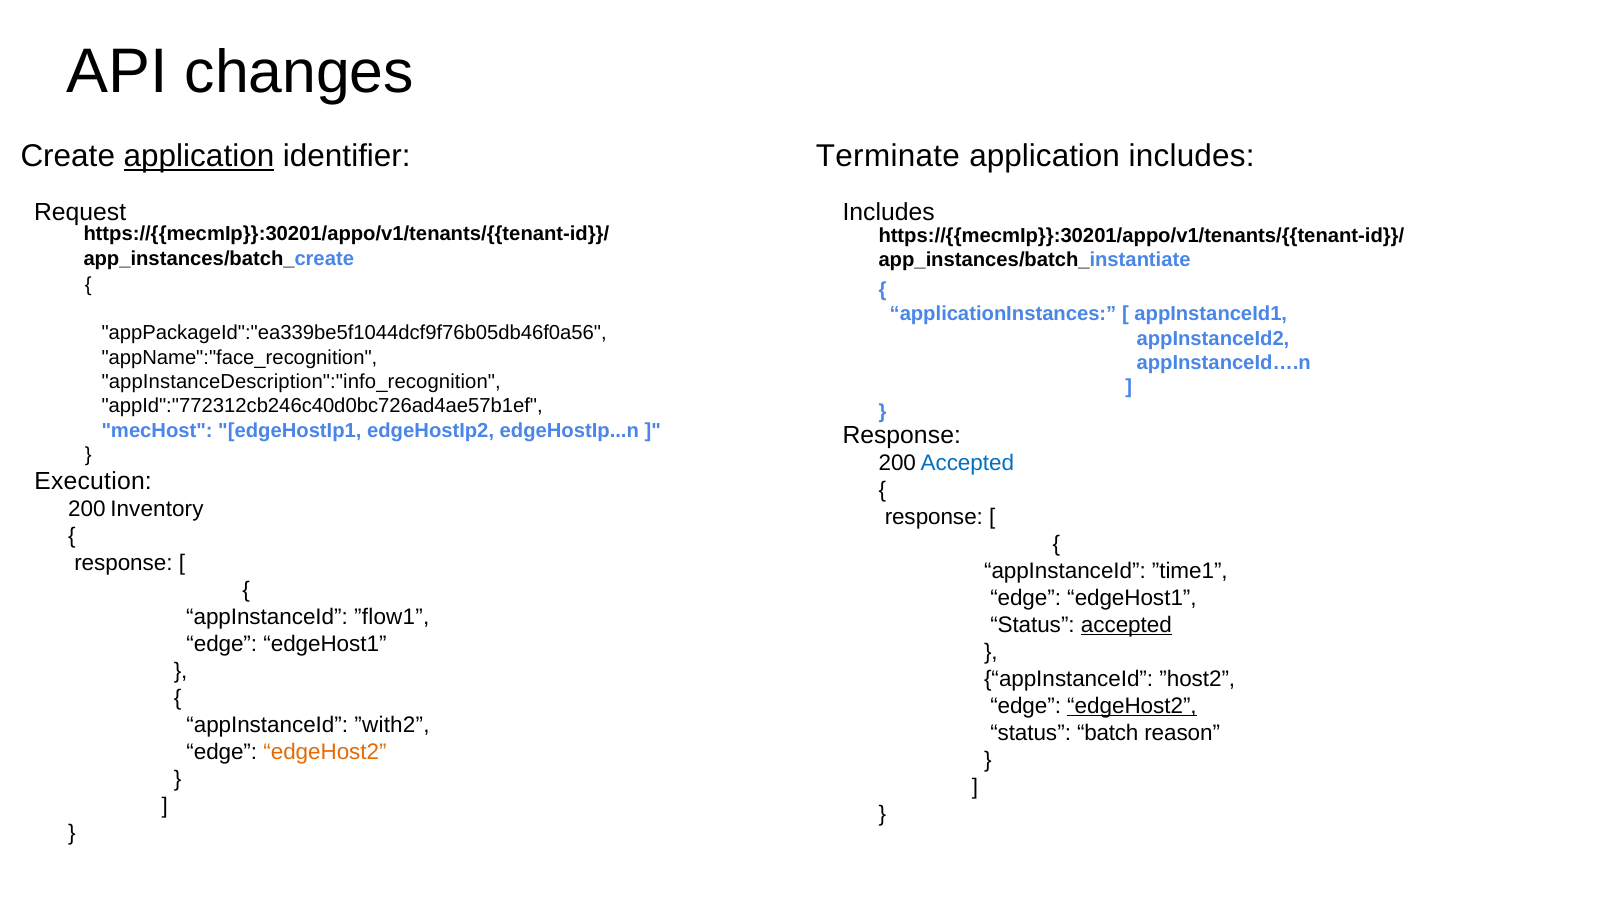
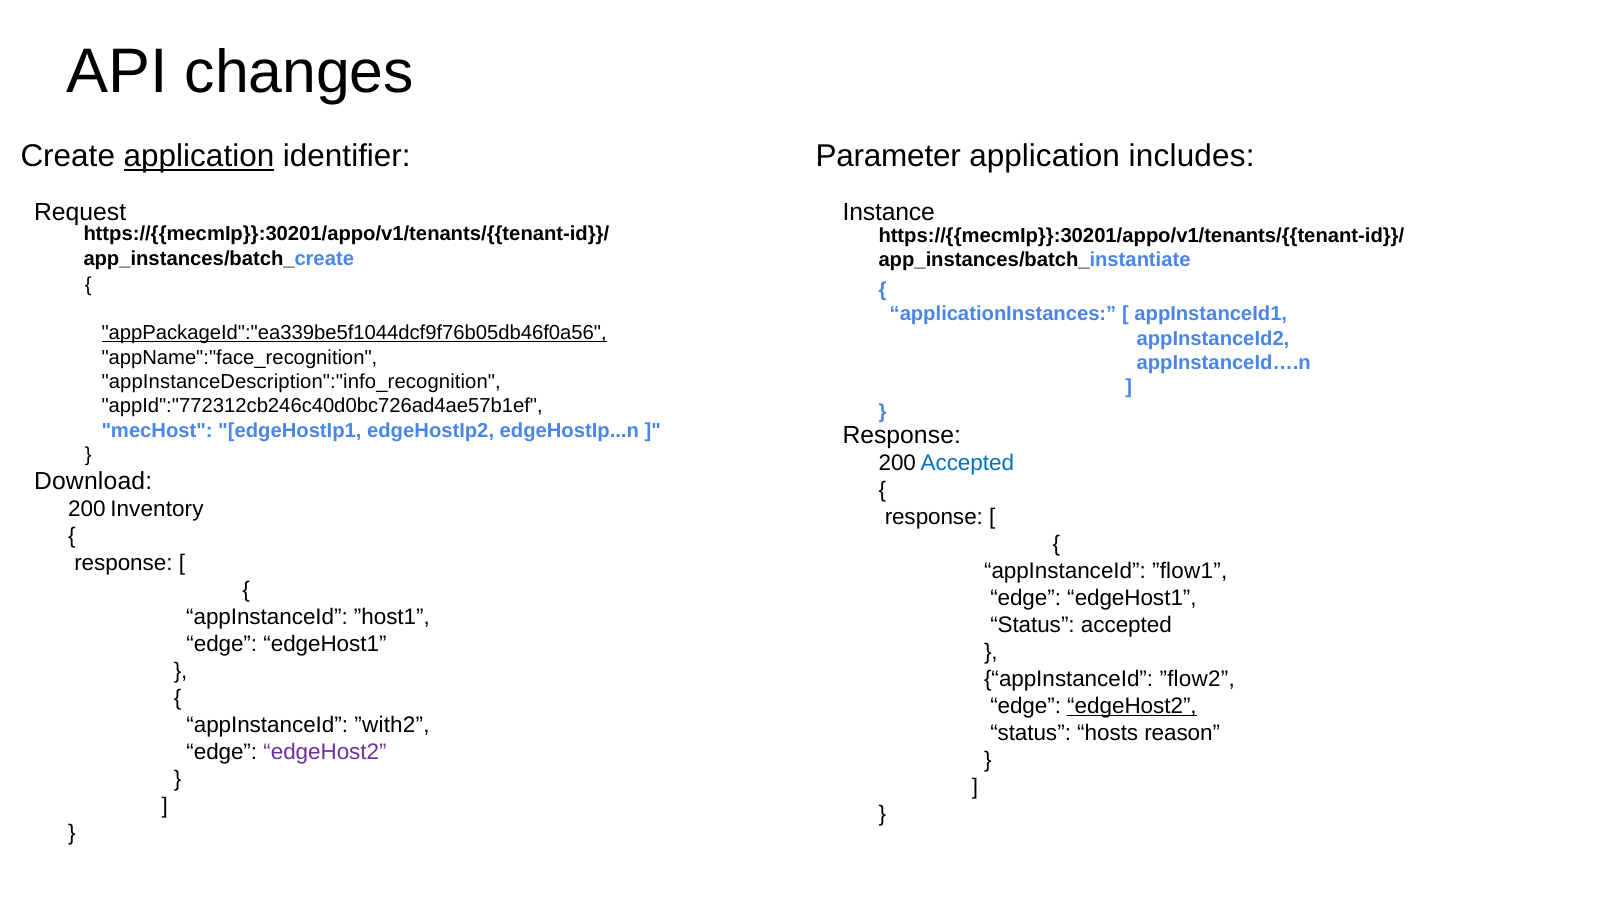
Terminate: Terminate -> Parameter (888, 156)
Includes: Includes -> Instance (889, 212)
appPackageId":"ea339be5f1044dcf9f76b05db46f0a56 underline: none -> present (354, 333)
Execution: Execution -> Download (93, 481)
”time1: ”time1 -> ”flow1 (1190, 570)
”flow1: ”flow1 -> ”host1 (392, 617)
accepted underline: present -> none (1126, 624)
”host2: ”host2 -> ”flow2 (1197, 678)
batch: batch -> hosts (1108, 732)
edgeHost2 colour: orange -> purple (325, 752)
